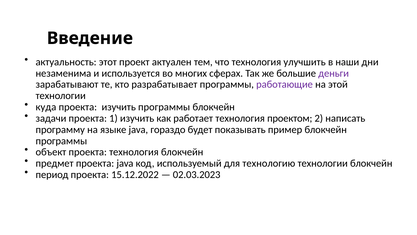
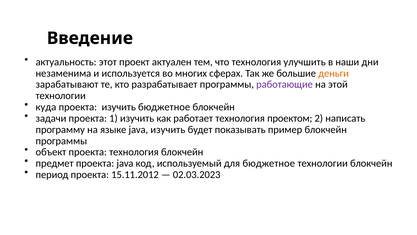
деньги colour: purple -> orange (334, 73)
изучить программы: программы -> бюджетное (164, 107)
java гораздо: гораздо -> изучить (168, 129)
для технологию: технологию -> бюджетное (269, 163)
15.12.2022: 15.12.2022 -> 15.11.2012 (135, 174)
